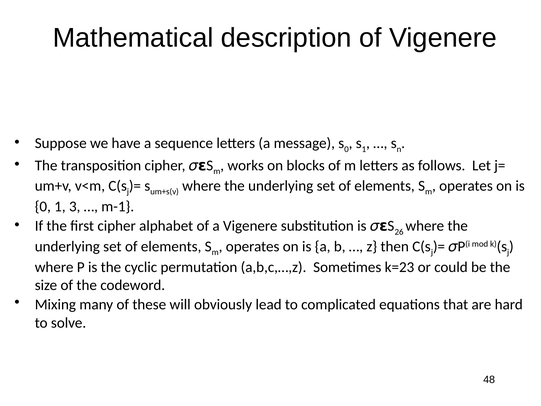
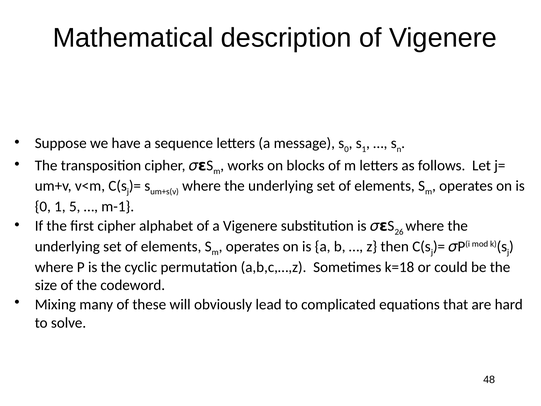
3: 3 -> 5 (75, 206)
k=23: k=23 -> k=18 (399, 267)
